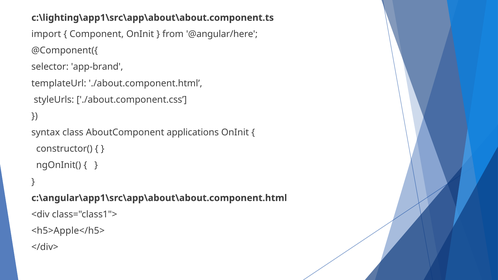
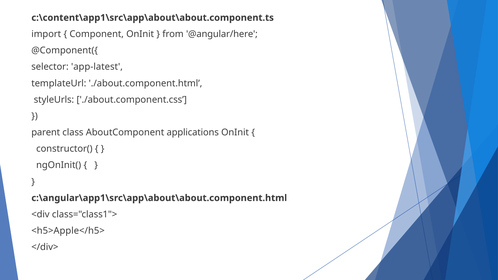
c:\lighting\app1\src\app\about\about.component.ts: c:\lighting\app1\src\app\about\about.component.ts -> c:\content\app1\src\app\about\about.component.ts (153, 18)
app-brand: app-brand -> app-latest (97, 67)
syntax: syntax -> parent (46, 132)
